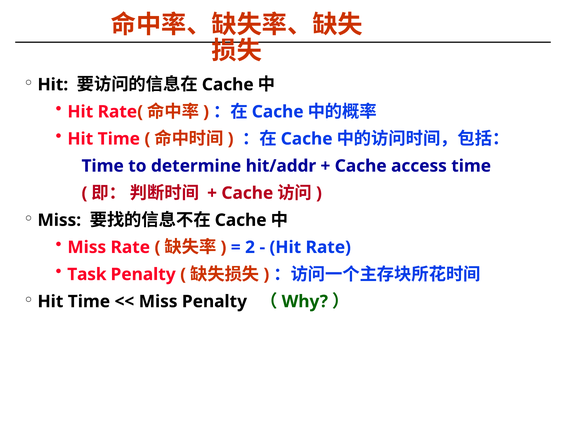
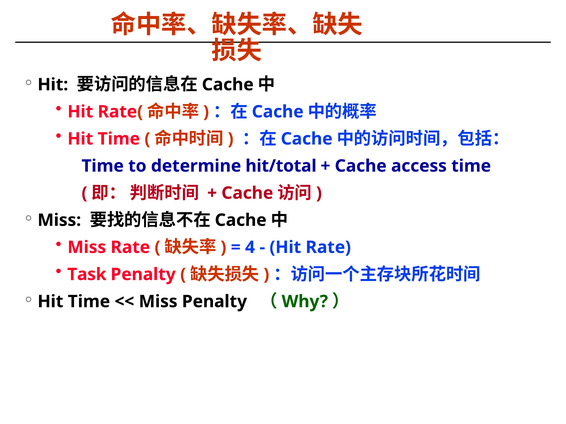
hit/addr: hit/addr -> hit/total (281, 166)
2: 2 -> 4 (250, 248)
